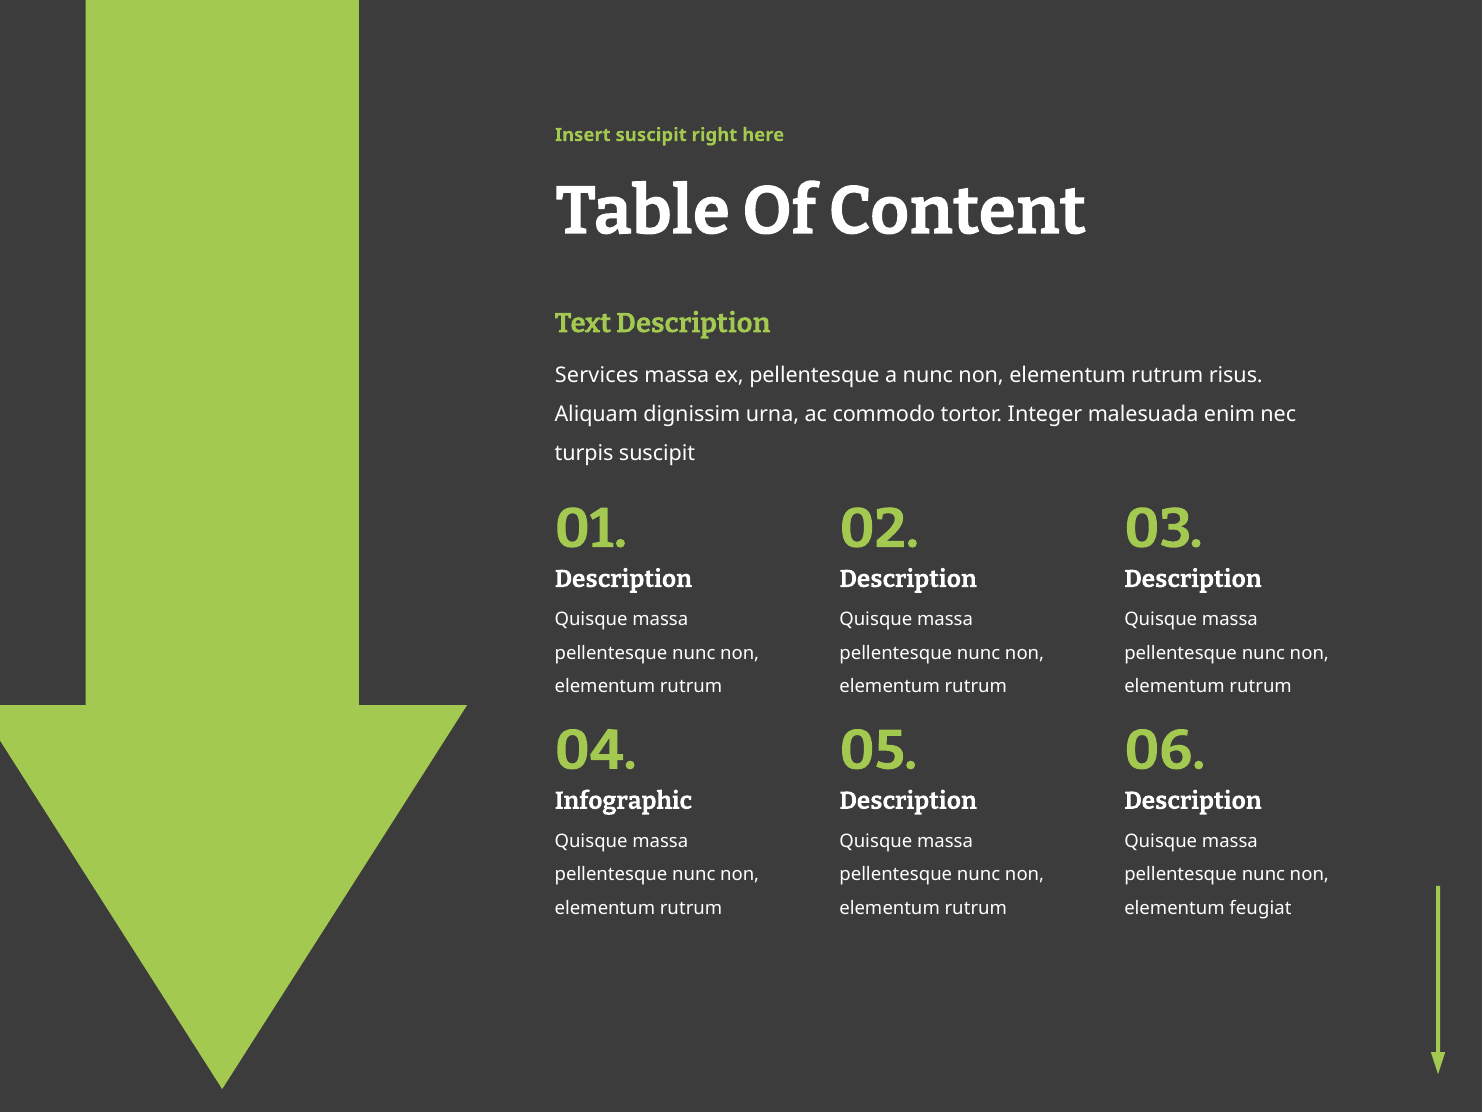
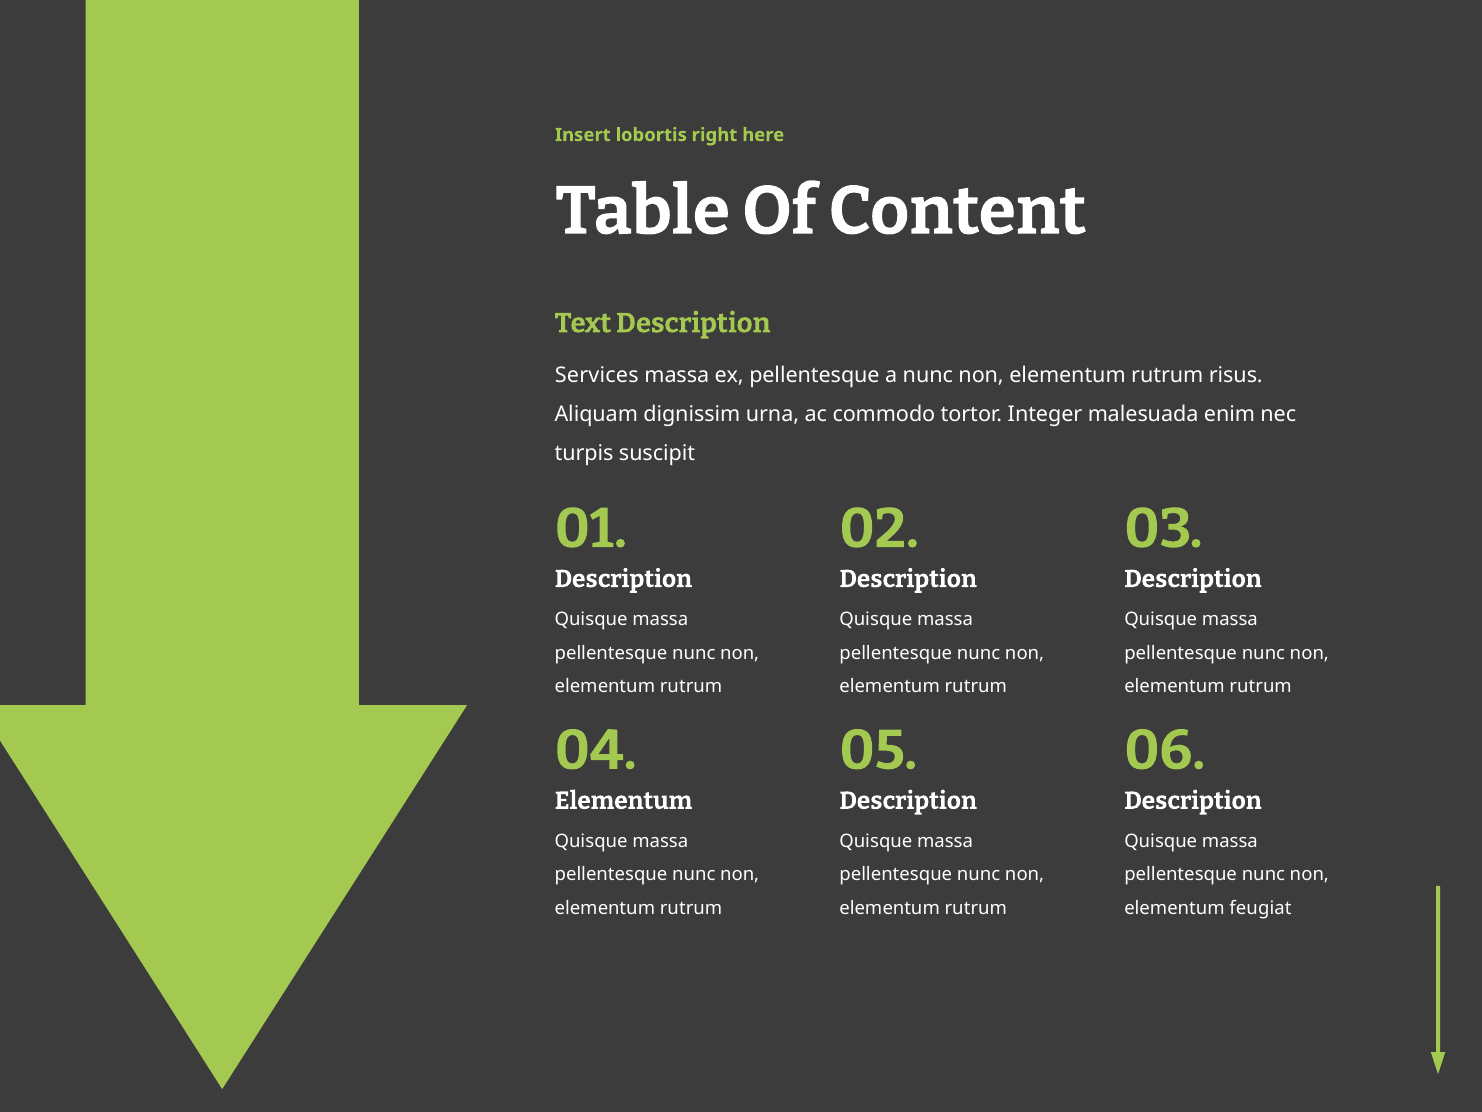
Insert suscipit: suscipit -> lobortis (651, 135)
Infographic: Infographic -> Elementum (623, 800)
